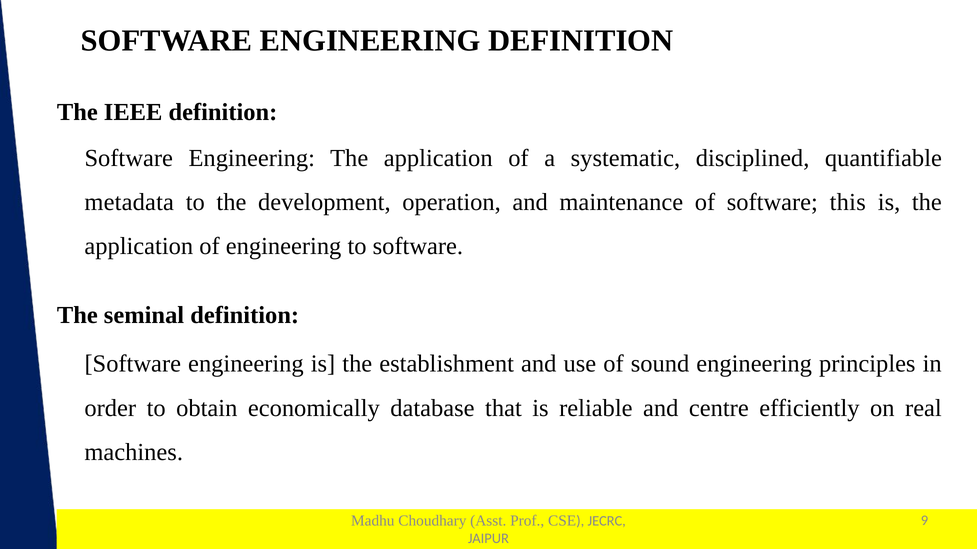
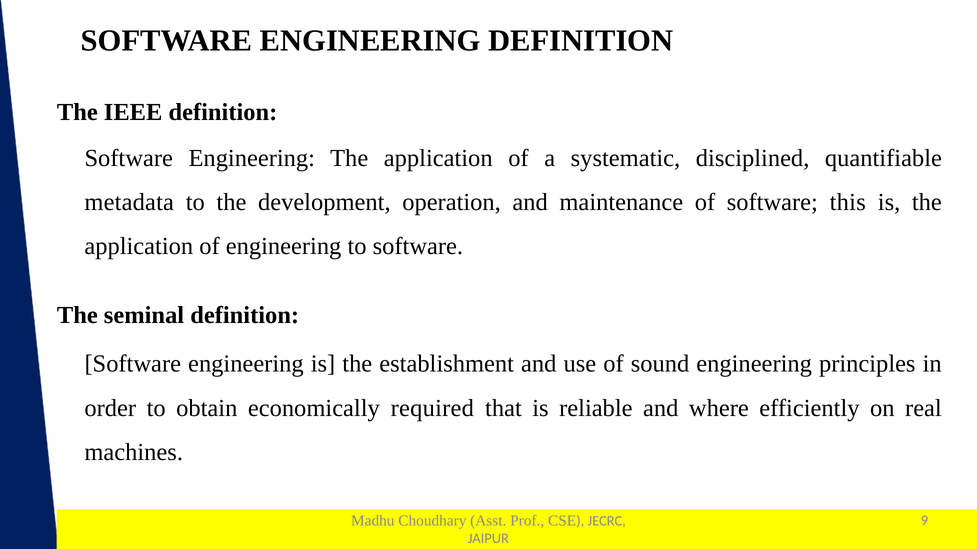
database: database -> required (432, 408)
centre: centre -> where (719, 408)
